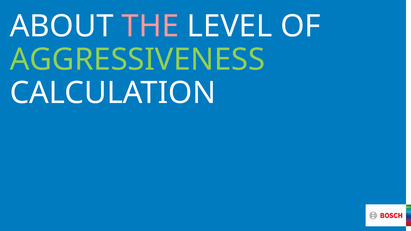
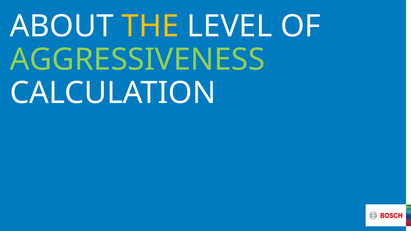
THE colour: pink -> yellow (150, 26)
